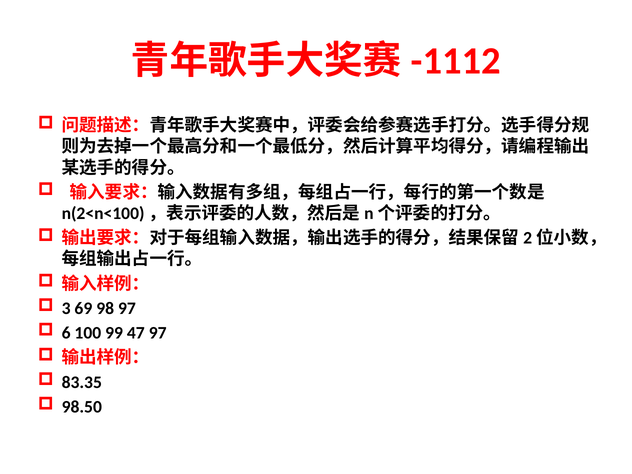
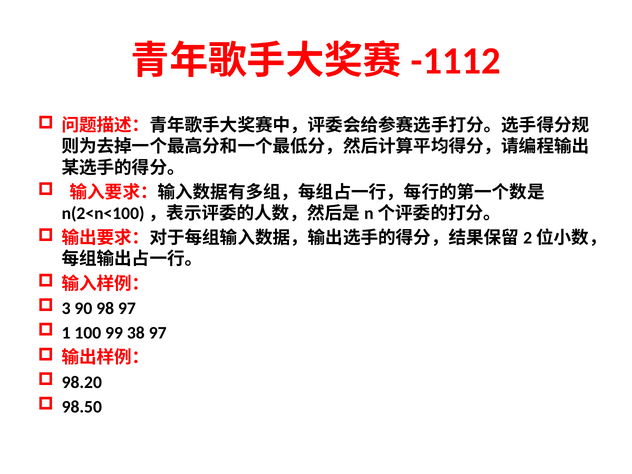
69: 69 -> 90 (83, 308)
6: 6 -> 1 (66, 333)
47: 47 -> 38 (136, 333)
83.35: 83.35 -> 98.20 (82, 382)
